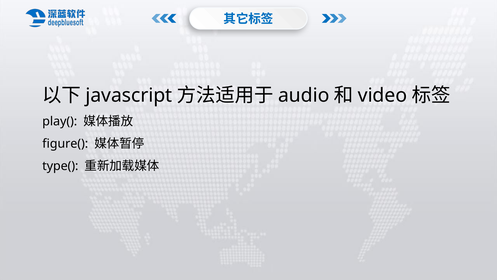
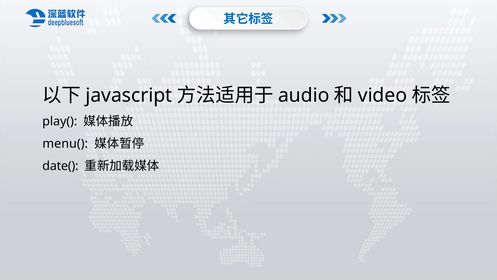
figure(: figure( -> menu( (65, 144)
type(: type( -> date( (60, 166)
